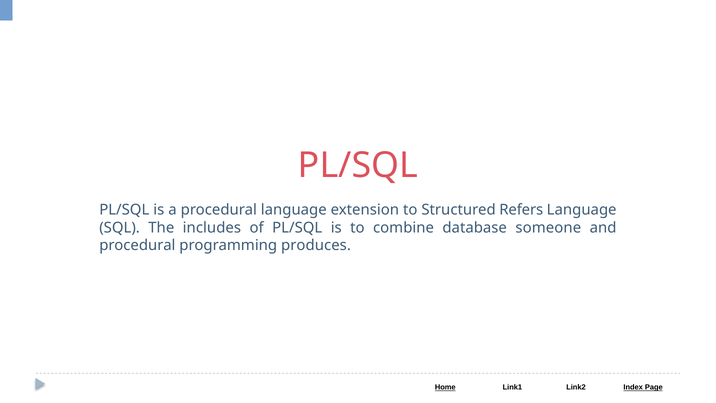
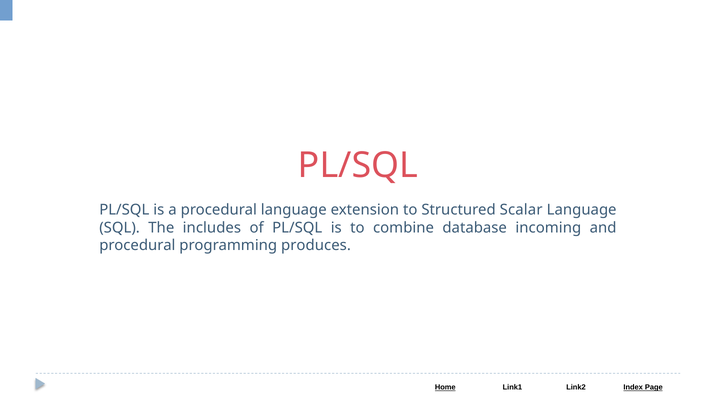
Refers: Refers -> Scalar (521, 210)
someone: someone -> incoming (548, 227)
